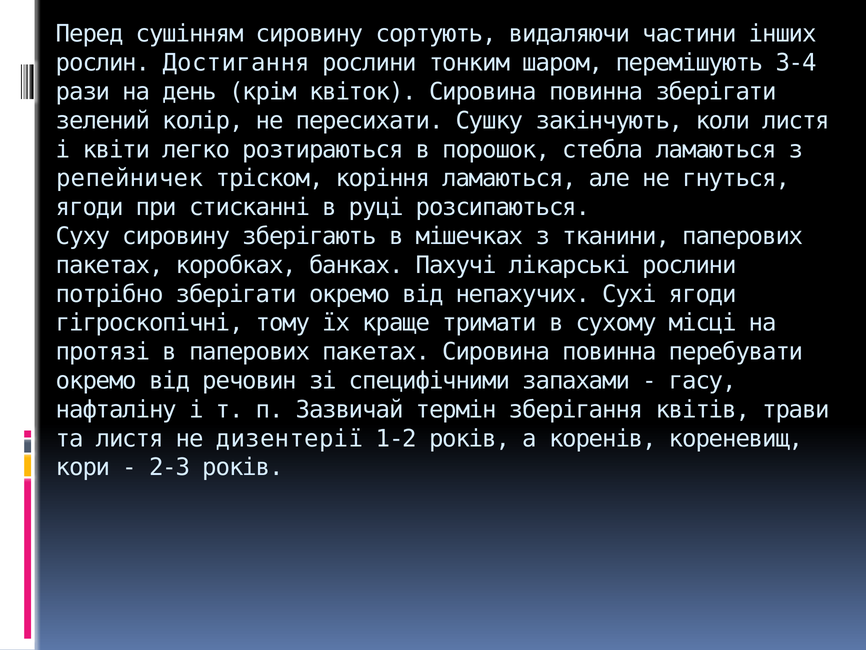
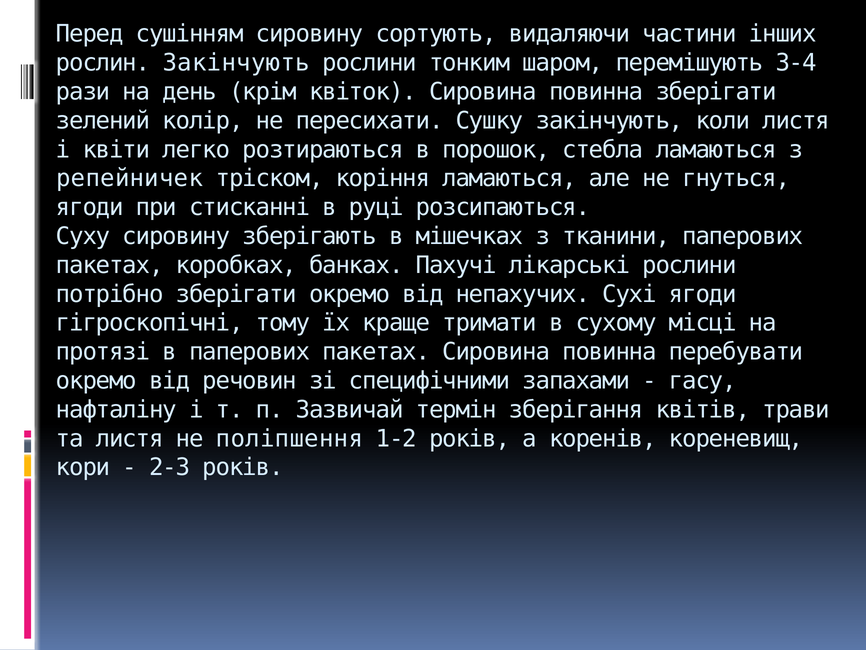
рослин Достигання: Достигання -> Закінчують (236, 63)
дизентерії: дизентерії -> поліпшення (289, 438)
